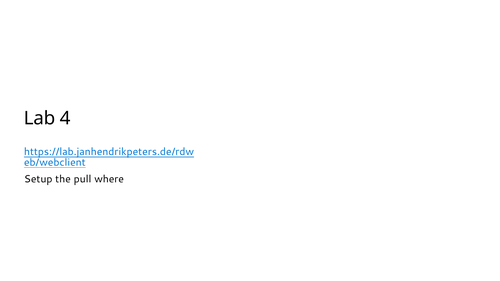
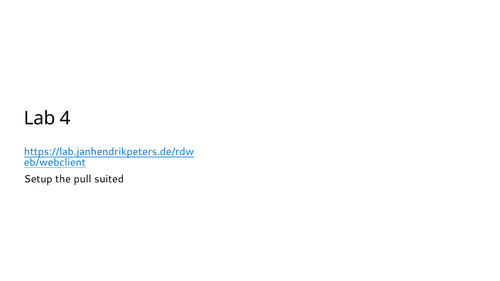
where: where -> suited (109, 179)
